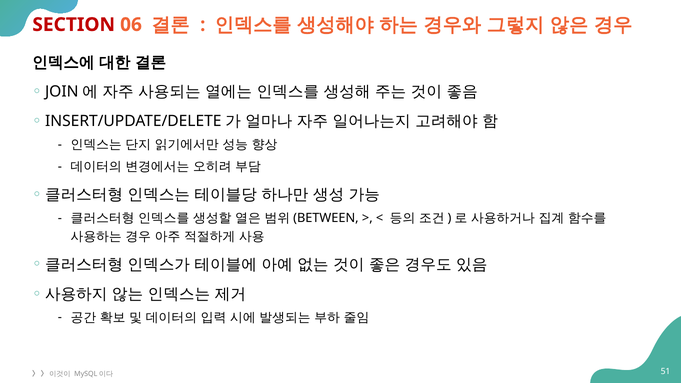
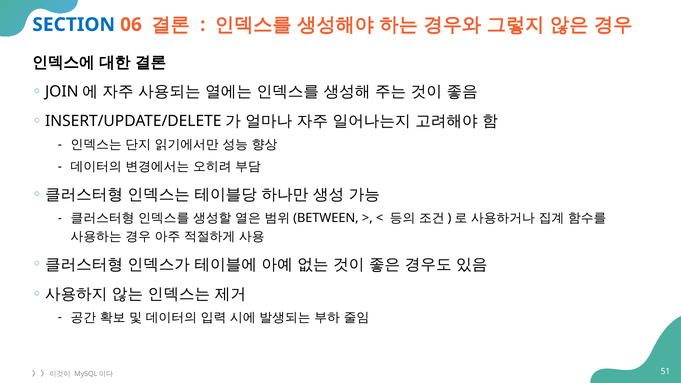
SECTION colour: red -> blue (74, 25)
